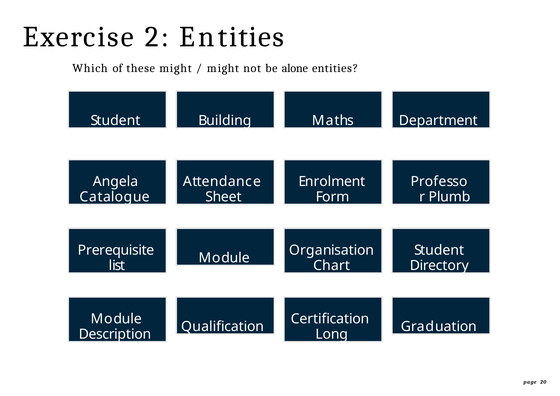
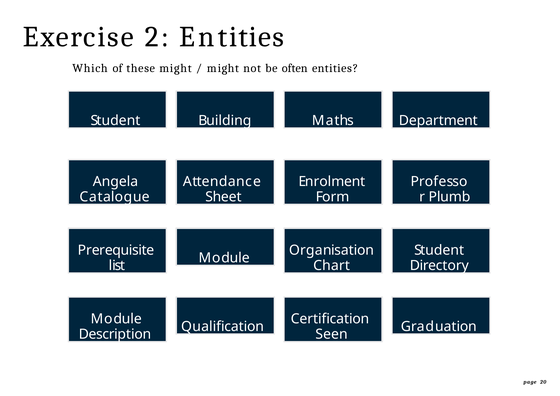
alone: alone -> often (295, 68)
Long: Long -> Seen (332, 334)
